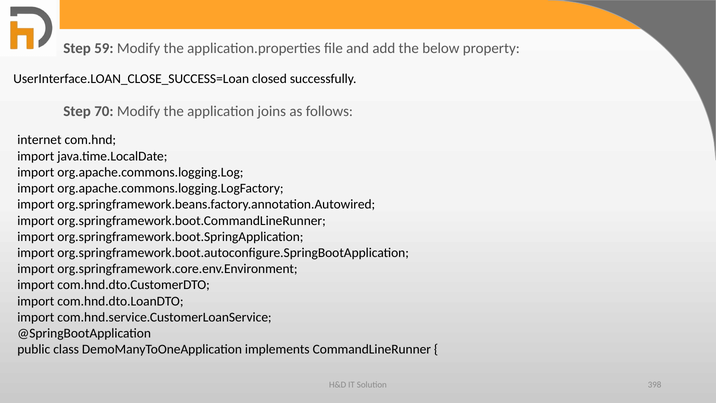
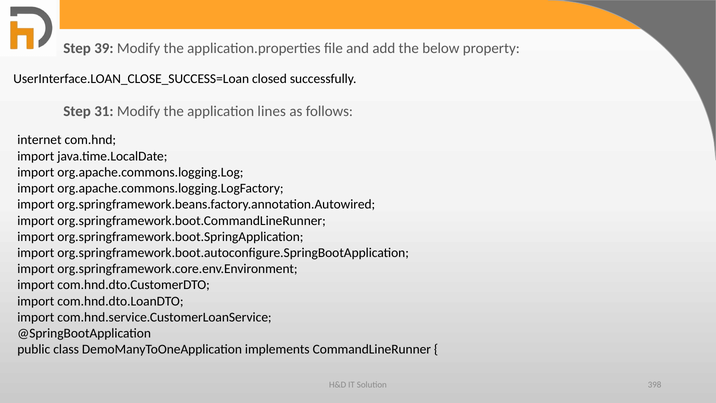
59: 59 -> 39 (104, 48)
70: 70 -> 31 (104, 111)
joins: joins -> lines (272, 111)
